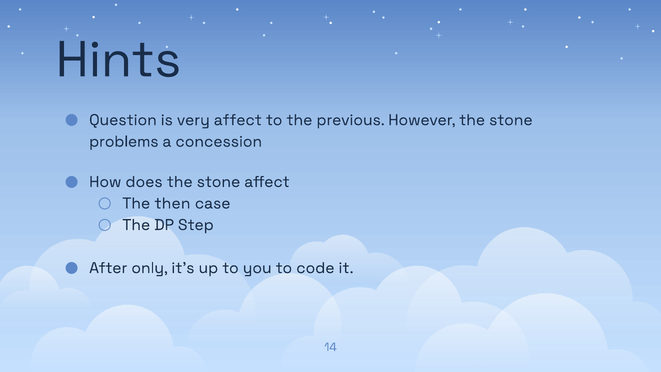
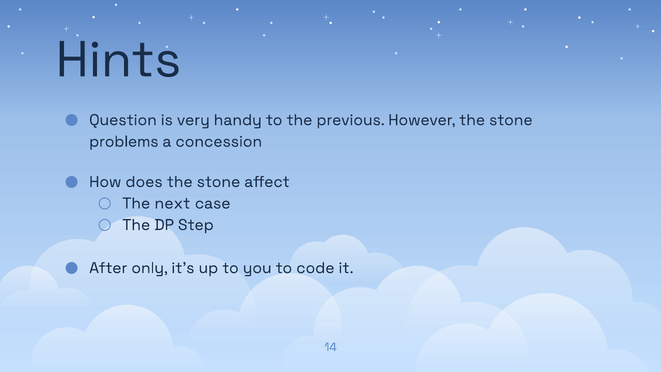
very affect: affect -> handy (238, 120)
then: then -> next (172, 203)
